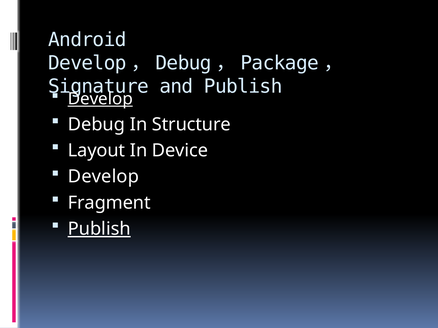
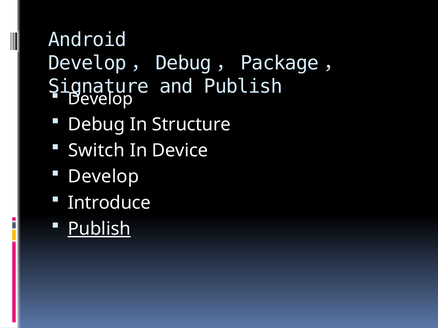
Develop underline: present -> none (100, 99)
Layout: Layout -> Switch (96, 151)
Fragment: Fragment -> Introduce (109, 203)
